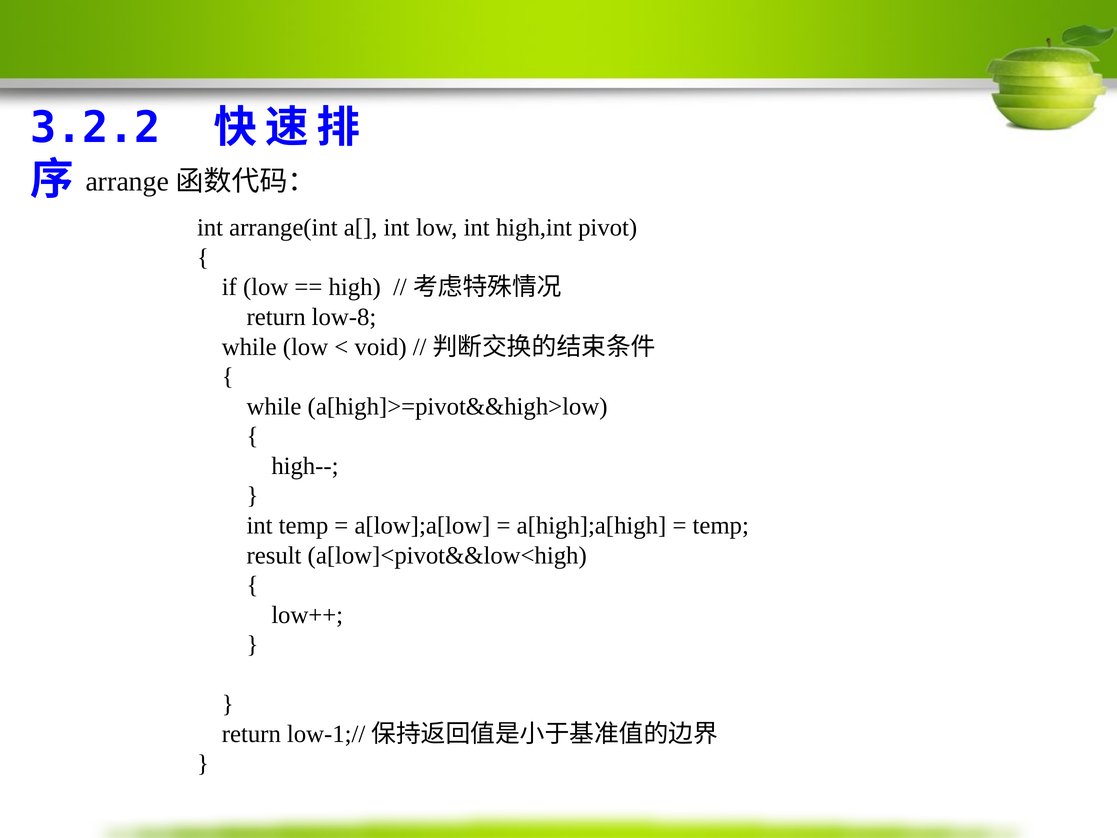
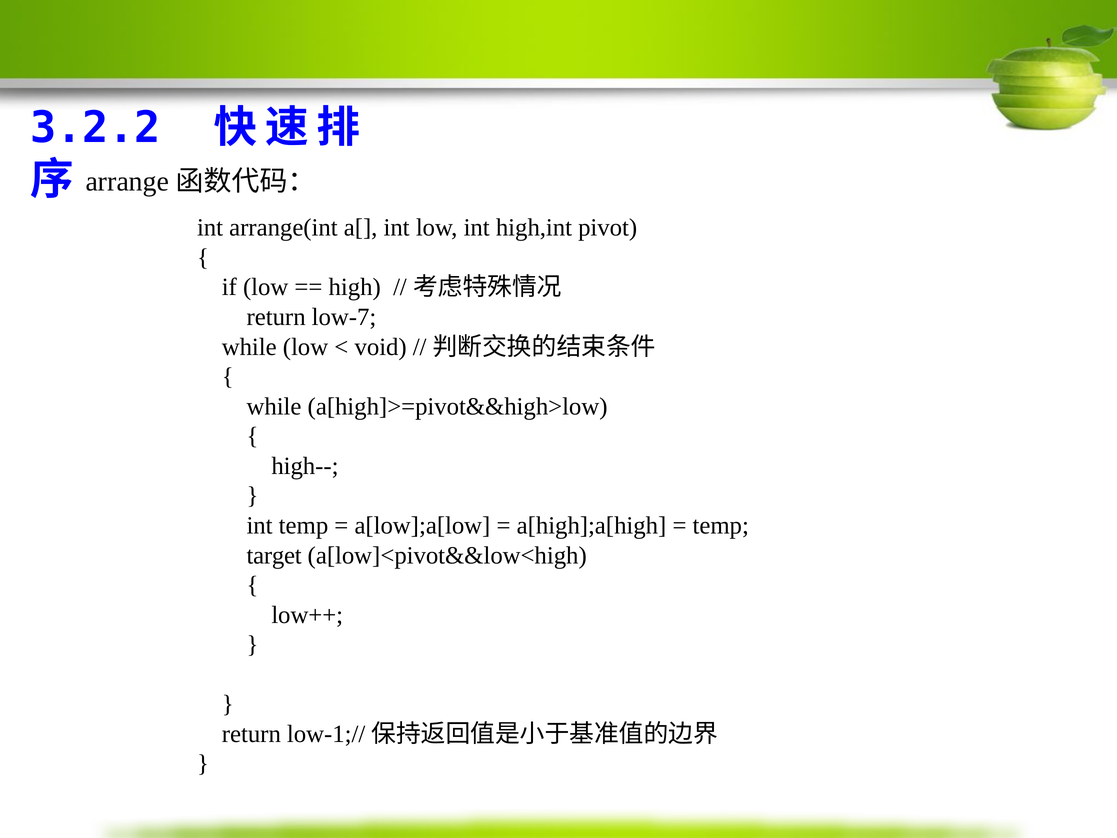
low-8: low-8 -> low-7 (344, 317)
result: result -> target (274, 555)
